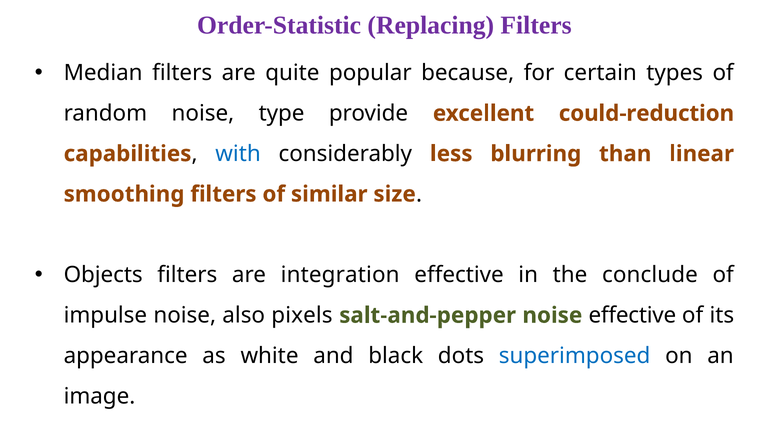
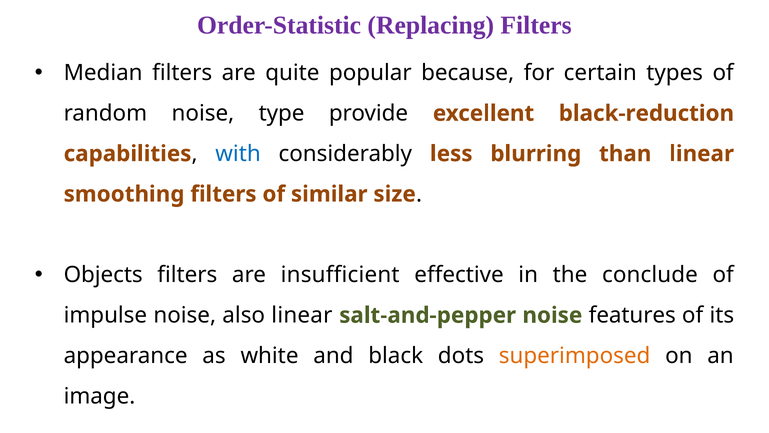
could-reduction: could-reduction -> black-reduction (646, 113)
integration: integration -> insufficient (340, 275)
also pixels: pixels -> linear (302, 315)
noise effective: effective -> features (632, 315)
superimposed colour: blue -> orange (575, 355)
